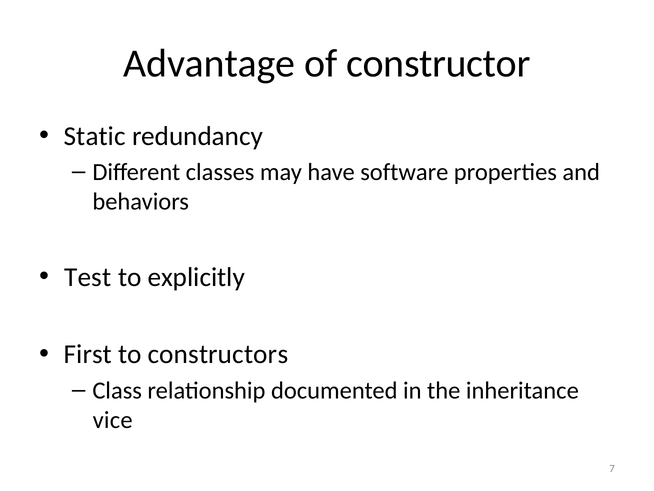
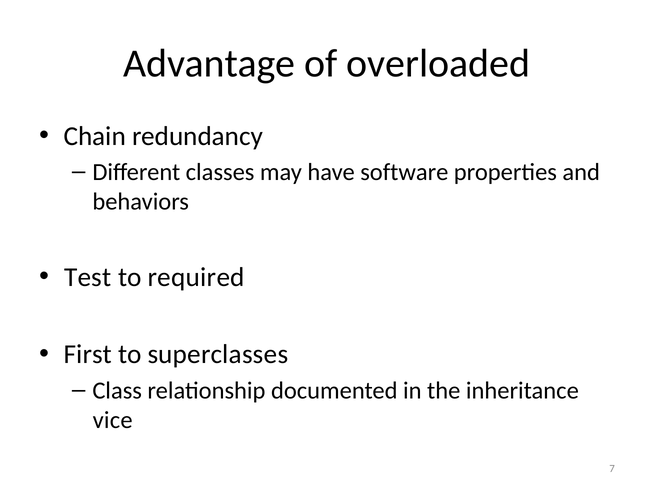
constructor: constructor -> overloaded (438, 63)
Static: Static -> Chain (95, 136)
explicitly: explicitly -> required (196, 277)
constructors: constructors -> superclasses (218, 354)
